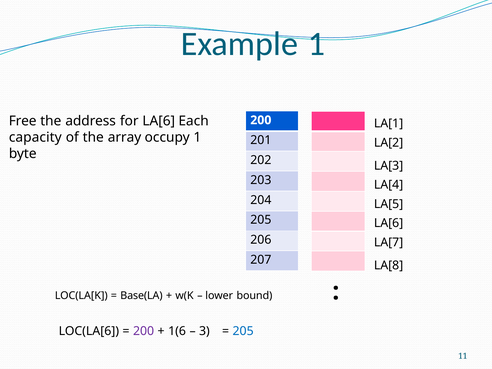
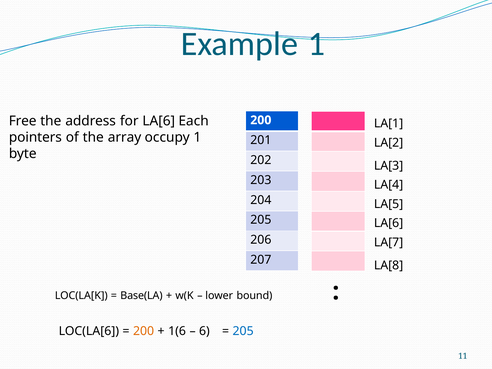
capacity: capacity -> pointers (35, 137)
200 colour: purple -> orange (144, 331)
3: 3 -> 6 (204, 331)
